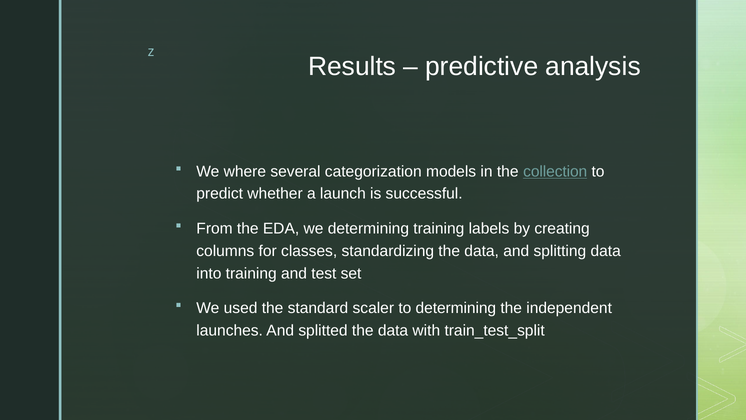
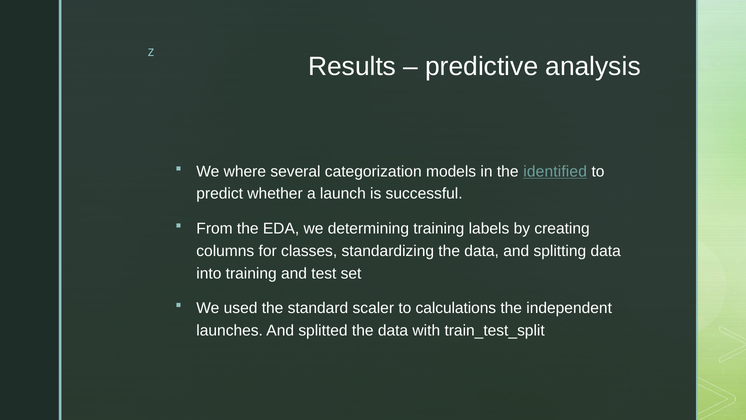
collection: collection -> identified (555, 171)
to determining: determining -> calculations (456, 308)
